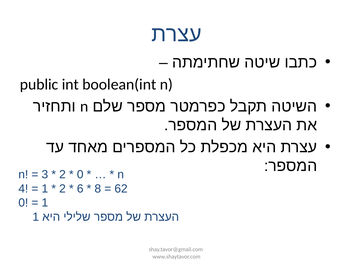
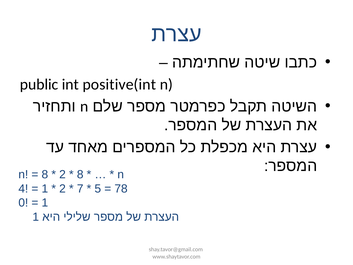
boolean(int: boolean(int -> positive(int (119, 84)
3: 3 -> 8 (45, 174)
0: 0 -> 8 (80, 174)
6: 6 -> 7 (80, 188)
8: 8 -> 5 (98, 188)
62: 62 -> 78 (121, 188)
